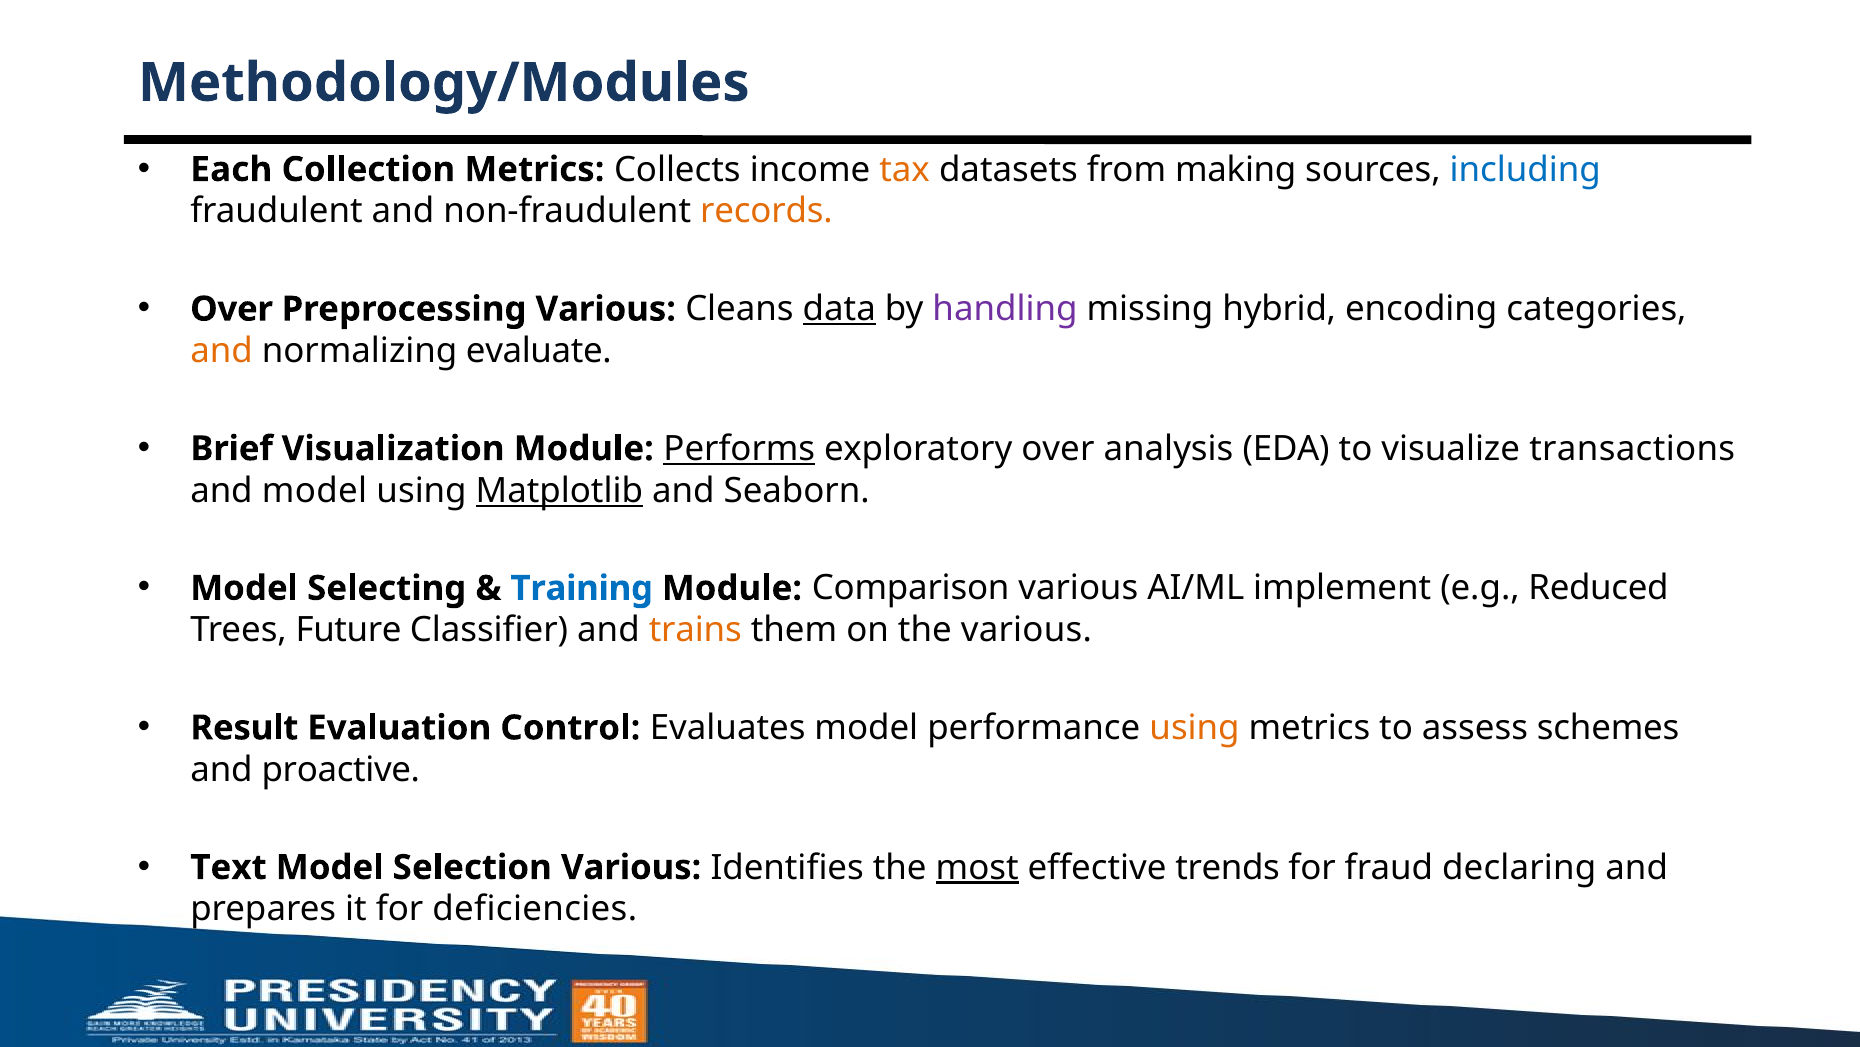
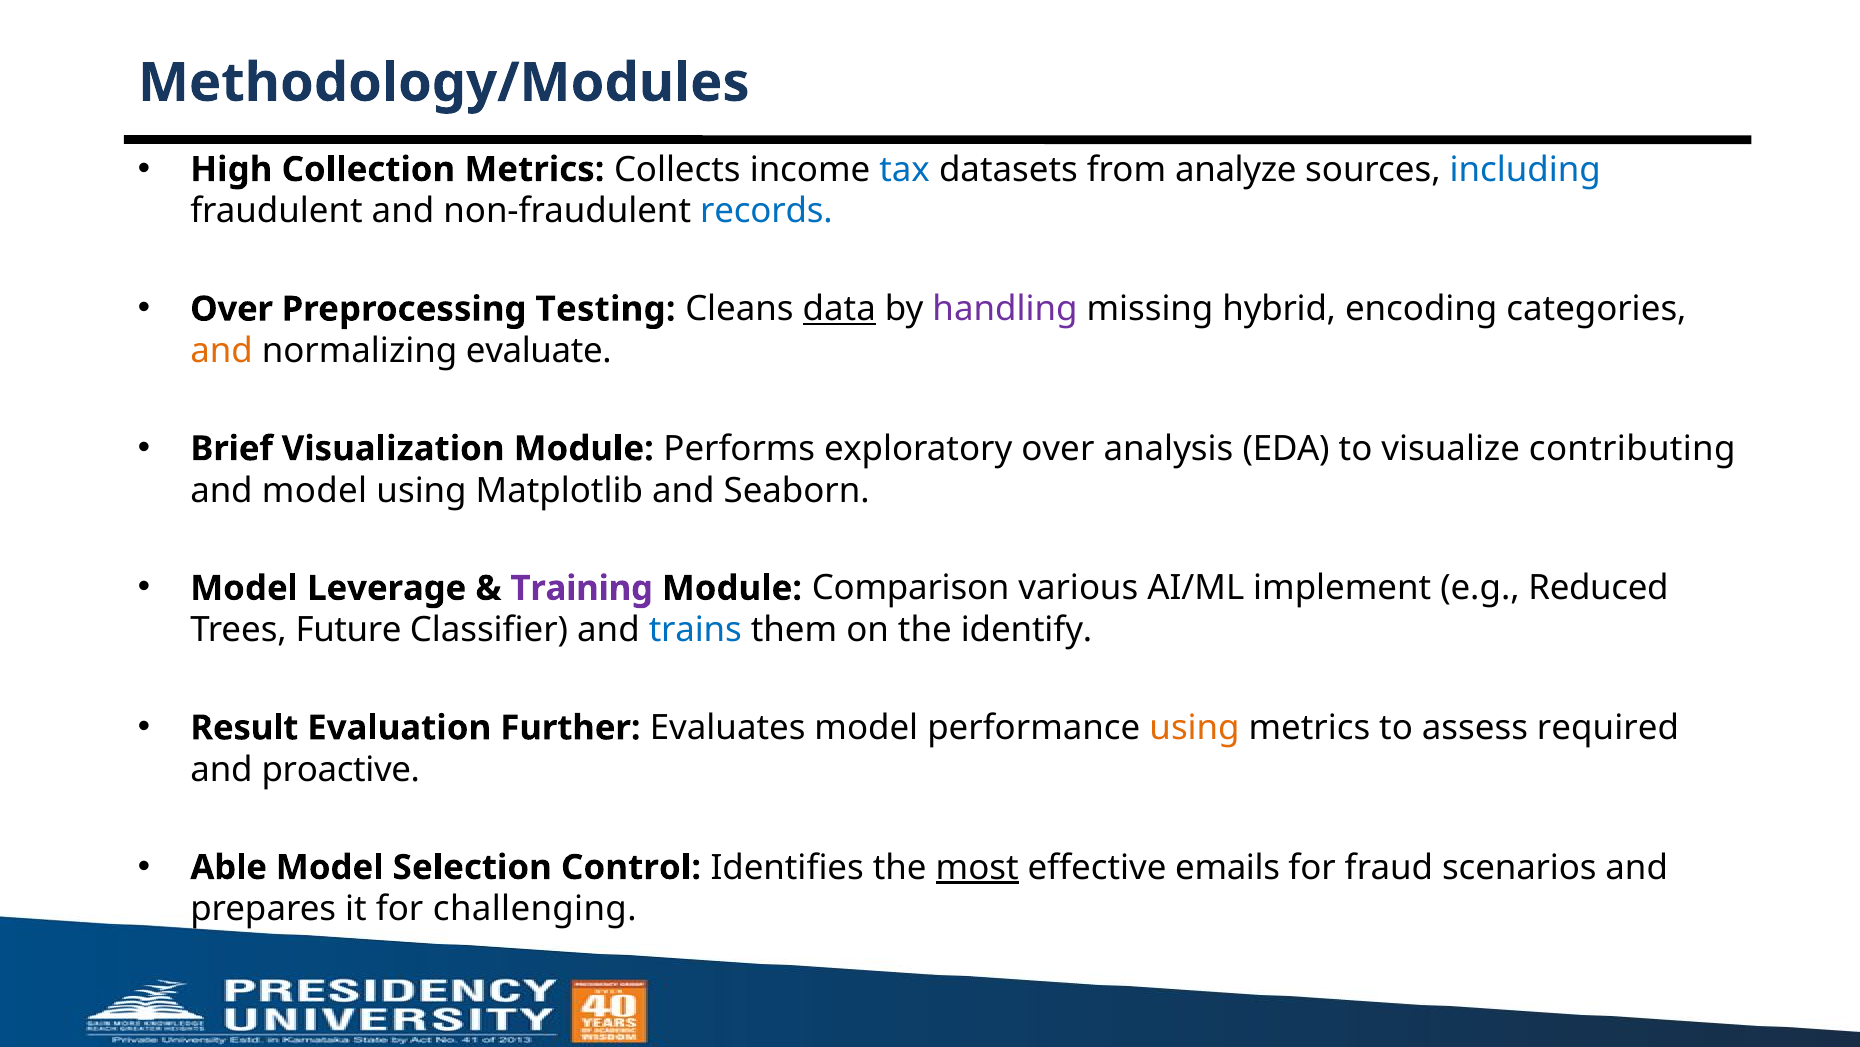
Each: Each -> High (231, 169)
tax colour: orange -> blue (905, 169)
making: making -> analyze (1236, 169)
records colour: orange -> blue (766, 211)
Preprocessing Various: Various -> Testing (606, 309)
Performs underline: present -> none (739, 448)
transactions: transactions -> contributing (1632, 448)
Matplotlib underline: present -> none (559, 490)
Selecting: Selecting -> Leverage (387, 588)
Training colour: blue -> purple (582, 588)
trains colour: orange -> blue (695, 630)
the various: various -> identify (1027, 630)
Control: Control -> Further (570, 727)
schemes: schemes -> required (1608, 727)
Text: Text -> Able (229, 867)
Selection Various: Various -> Control (631, 867)
trends: trends -> emails (1228, 867)
declaring: declaring -> scenarios (1519, 867)
deficiencies: deficiencies -> challenging (535, 909)
